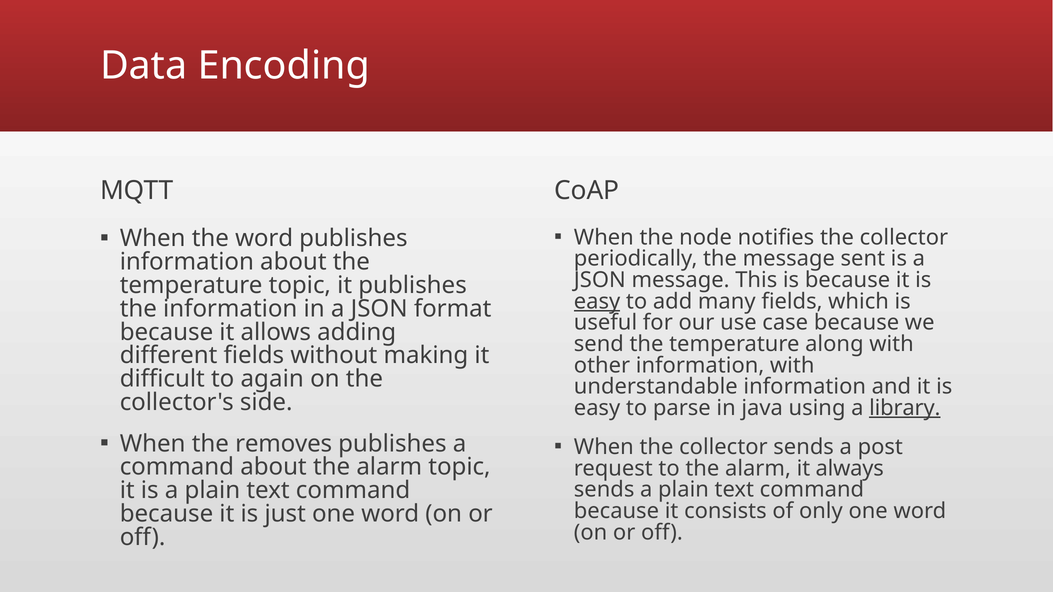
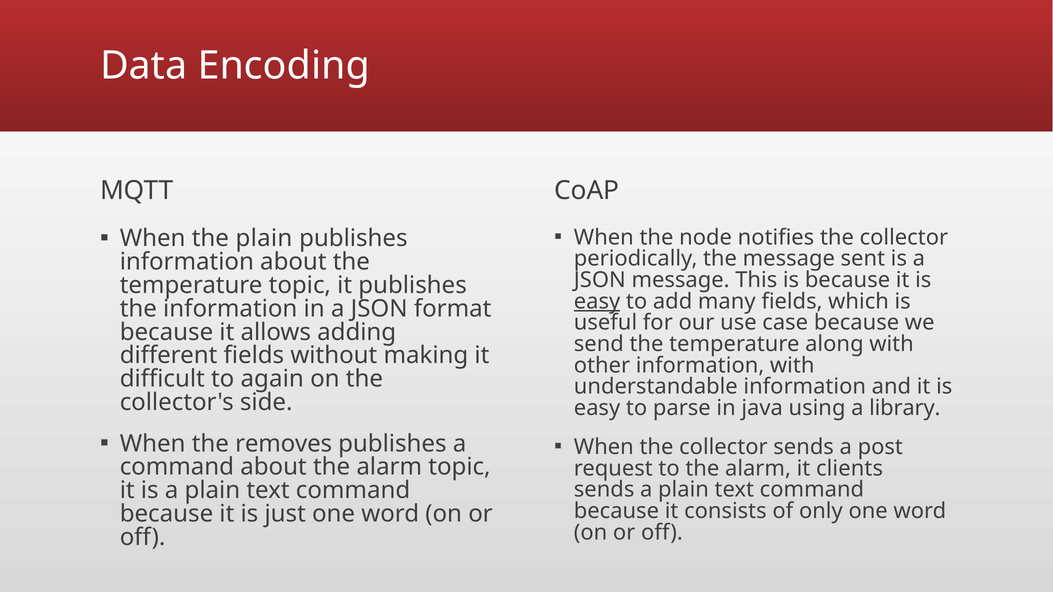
the word: word -> plain (264, 239)
library underline: present -> none (905, 408)
always: always -> clients (850, 469)
